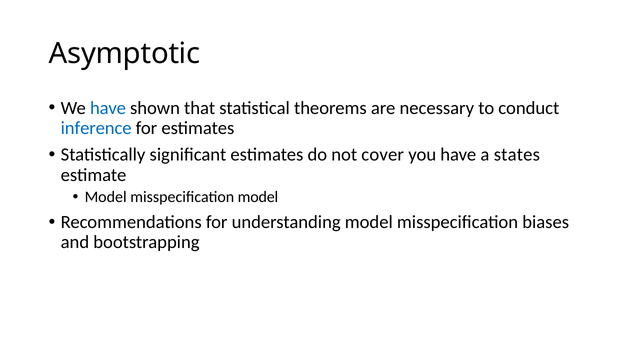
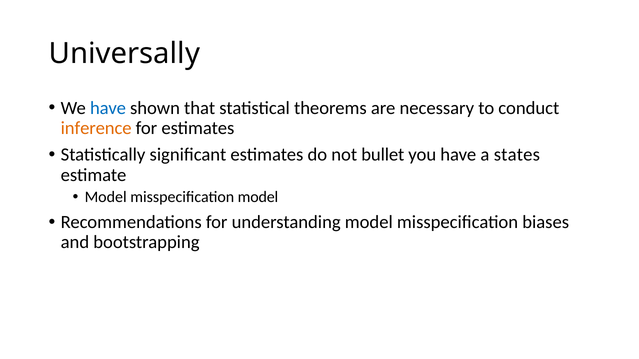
Asymptotic: Asymptotic -> Universally (124, 54)
inference colour: blue -> orange (96, 128)
cover: cover -> bullet (383, 155)
